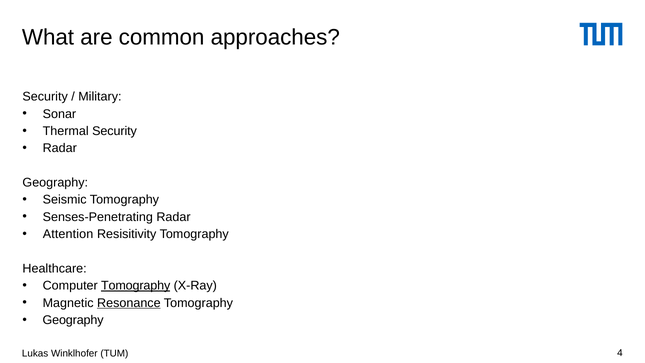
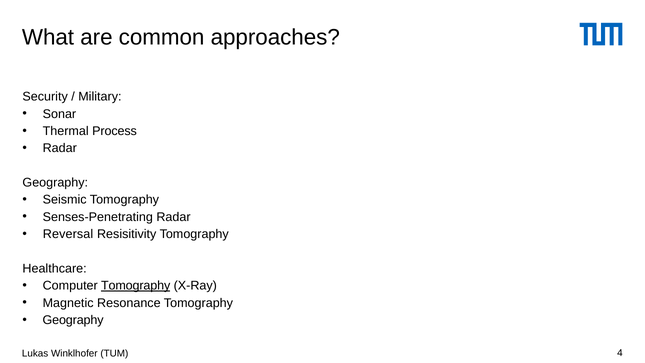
Thermal Security: Security -> Process (115, 131)
Attention: Attention -> Reversal (68, 234)
Resonance underline: present -> none (129, 303)
